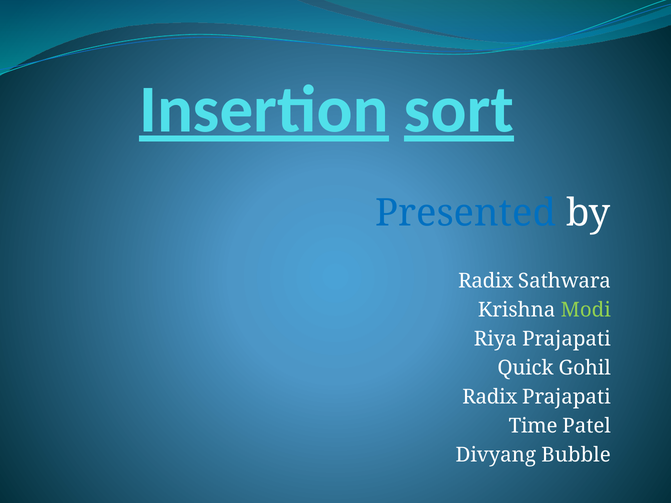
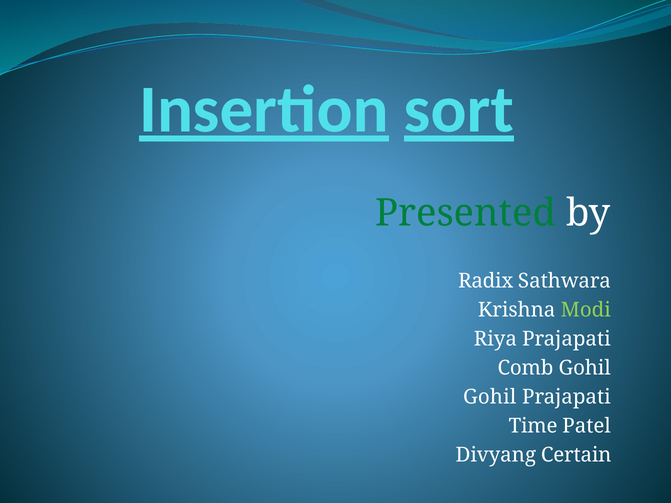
Presented colour: blue -> green (466, 213)
Quick: Quick -> Comb (525, 368)
Radix: Radix -> Gohil (490, 397)
Bubble: Bubble -> Certain (576, 455)
